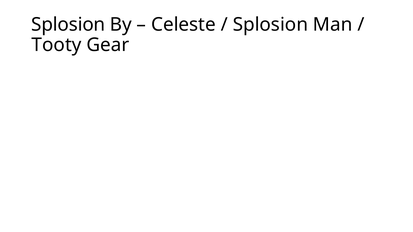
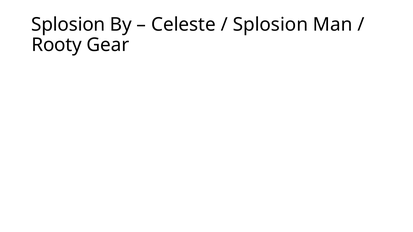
Tooty: Tooty -> Rooty (57, 45)
